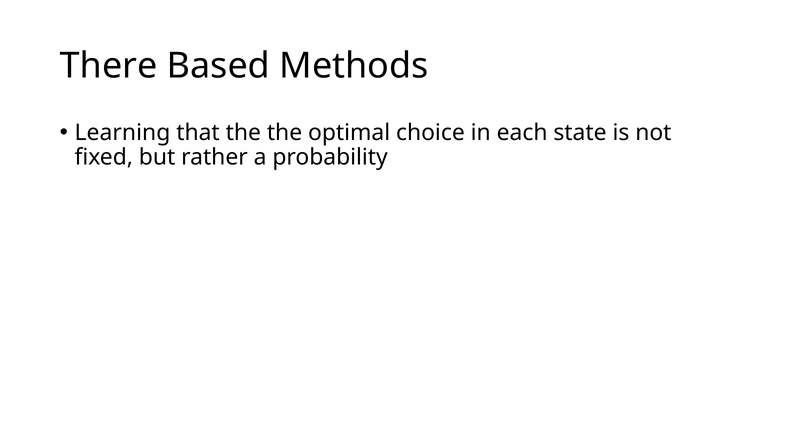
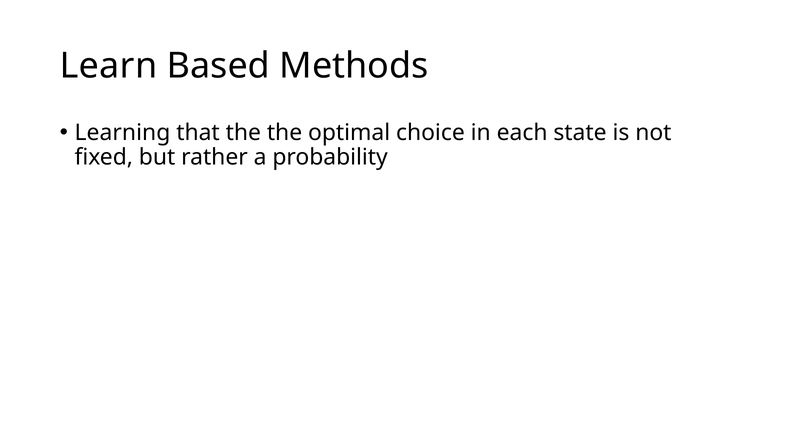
There: There -> Learn (109, 66)
